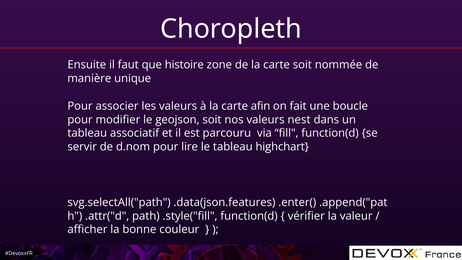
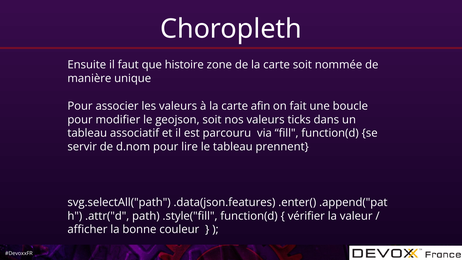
nest: nest -> ticks (299, 120)
highchart: highchart -> prennent (282, 147)
